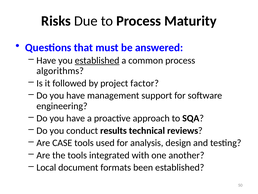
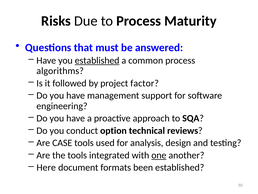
results: results -> option (113, 130)
one underline: none -> present (159, 155)
Local: Local -> Here (46, 167)
